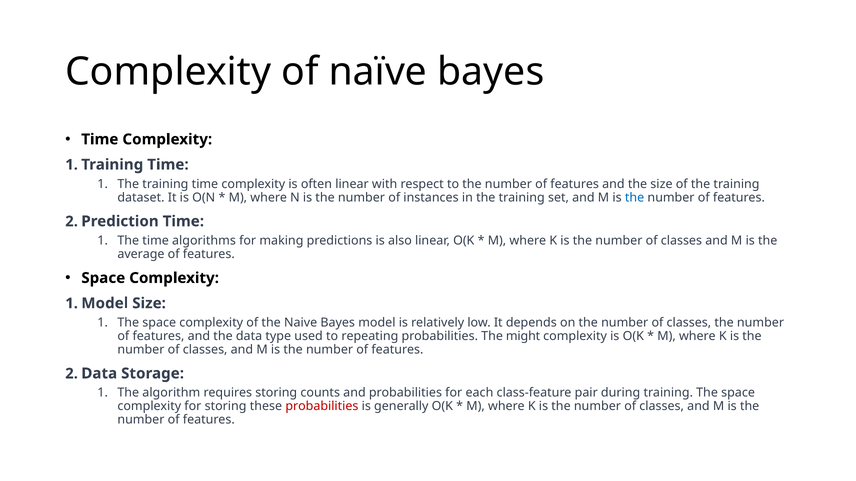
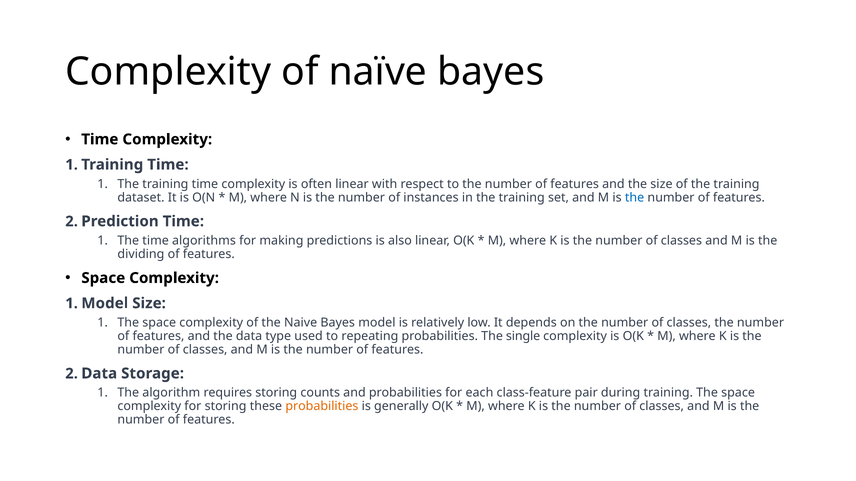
average: average -> dividing (141, 254)
might: might -> single (523, 336)
probabilities colour: red -> orange (322, 407)
